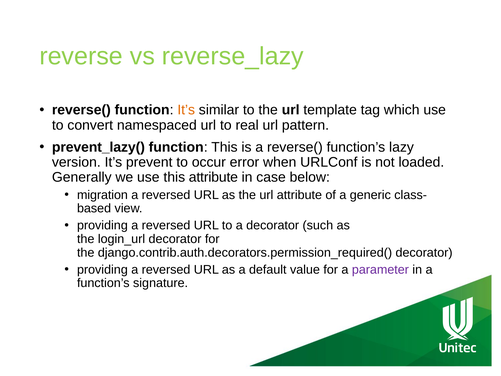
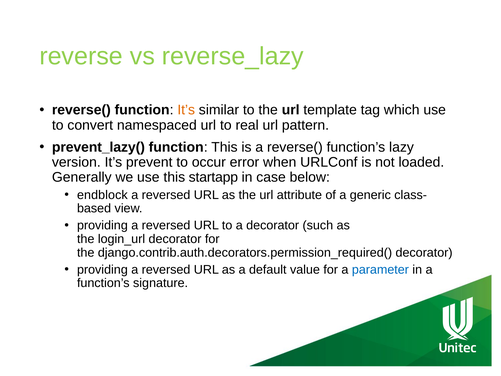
this attribute: attribute -> startapp (213, 177)
migration: migration -> endblock (102, 195)
parameter colour: purple -> blue (380, 269)
